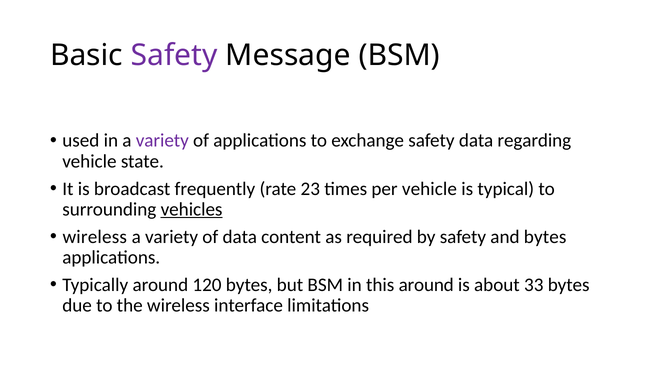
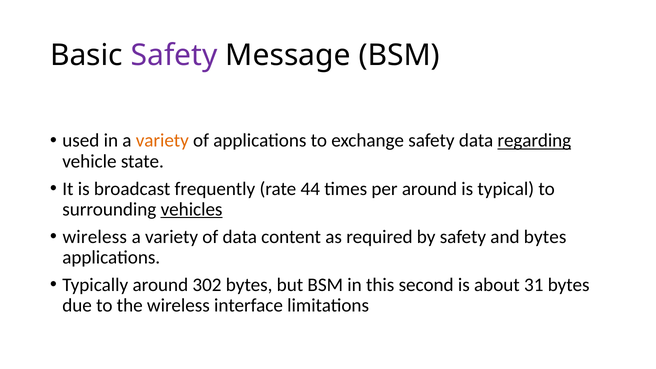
variety colour: purple -> orange (162, 141)
regarding underline: none -> present (534, 141)
23: 23 -> 44 (310, 189)
per vehicle: vehicle -> around (430, 189)
120: 120 -> 302 (207, 285)
this around: around -> second (426, 285)
33: 33 -> 31 (534, 285)
